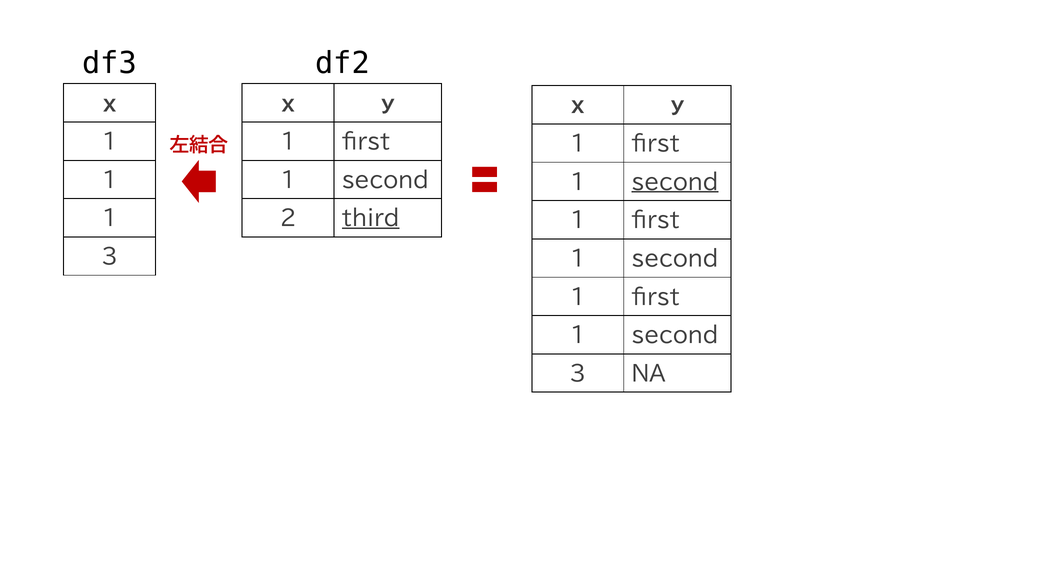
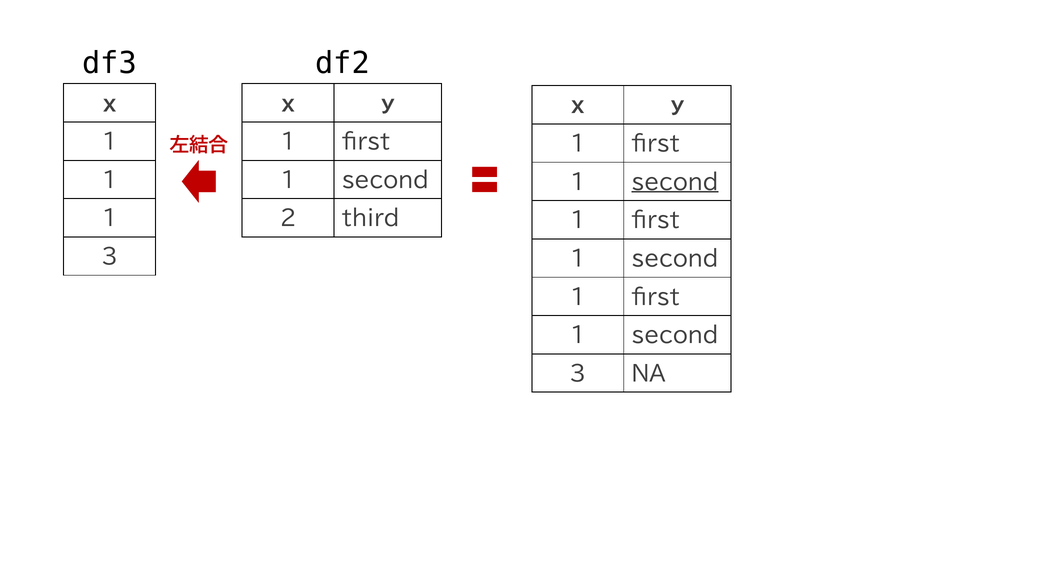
third underline: present -> none (371, 219)
